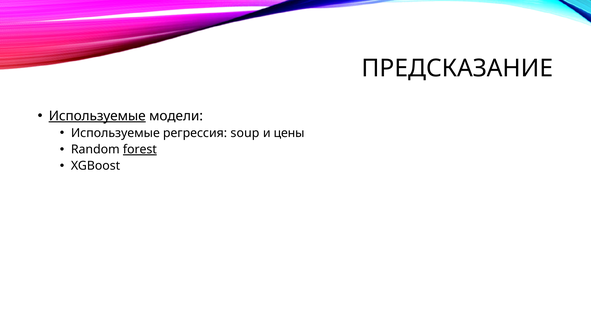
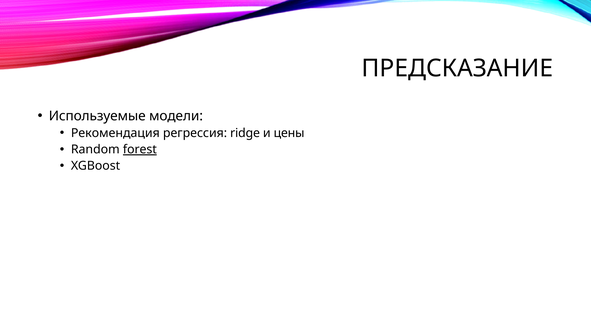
Используемые underline: present -> none (97, 116)
Используемые: Используемые -> Рекомендация (115, 133)
soup: soup -> ridge (245, 133)
